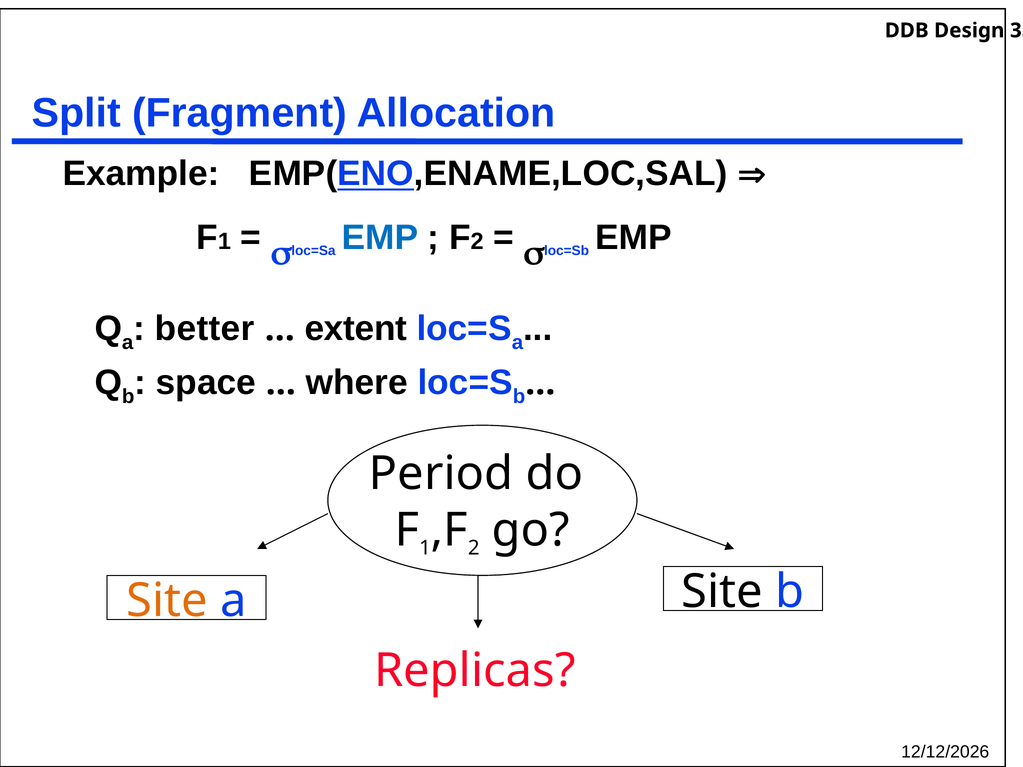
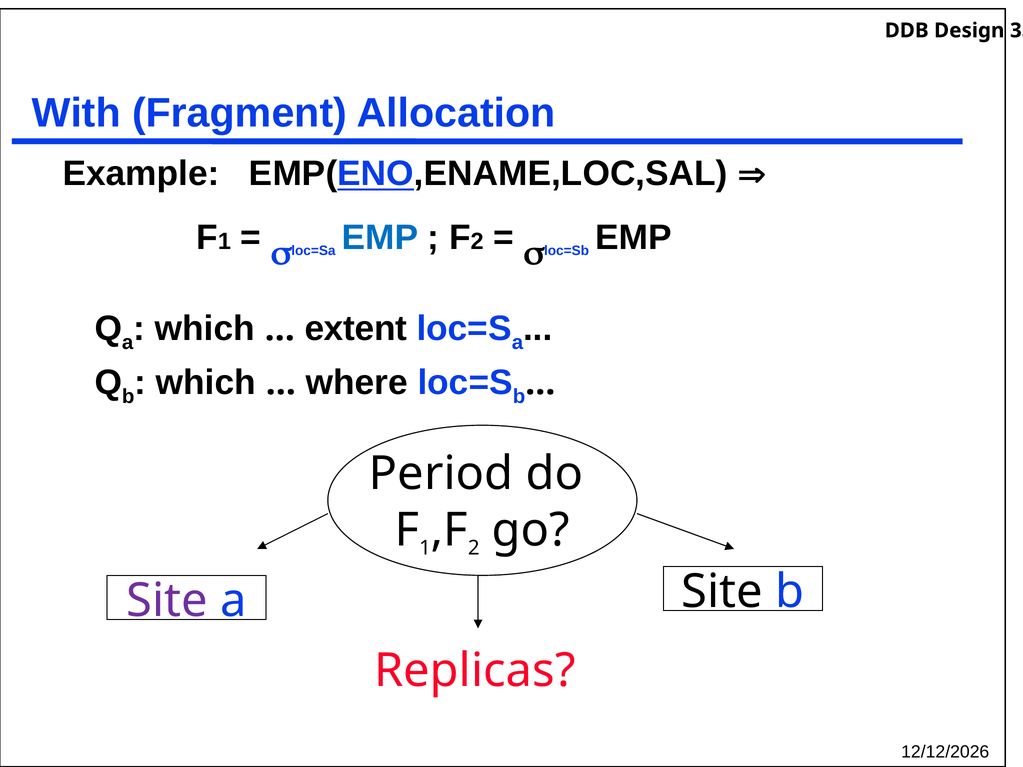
Split: Split -> With (76, 113)
better: better -> which (205, 329)
space: space -> which (206, 383)
Site colour: orange -> purple (167, 601)
